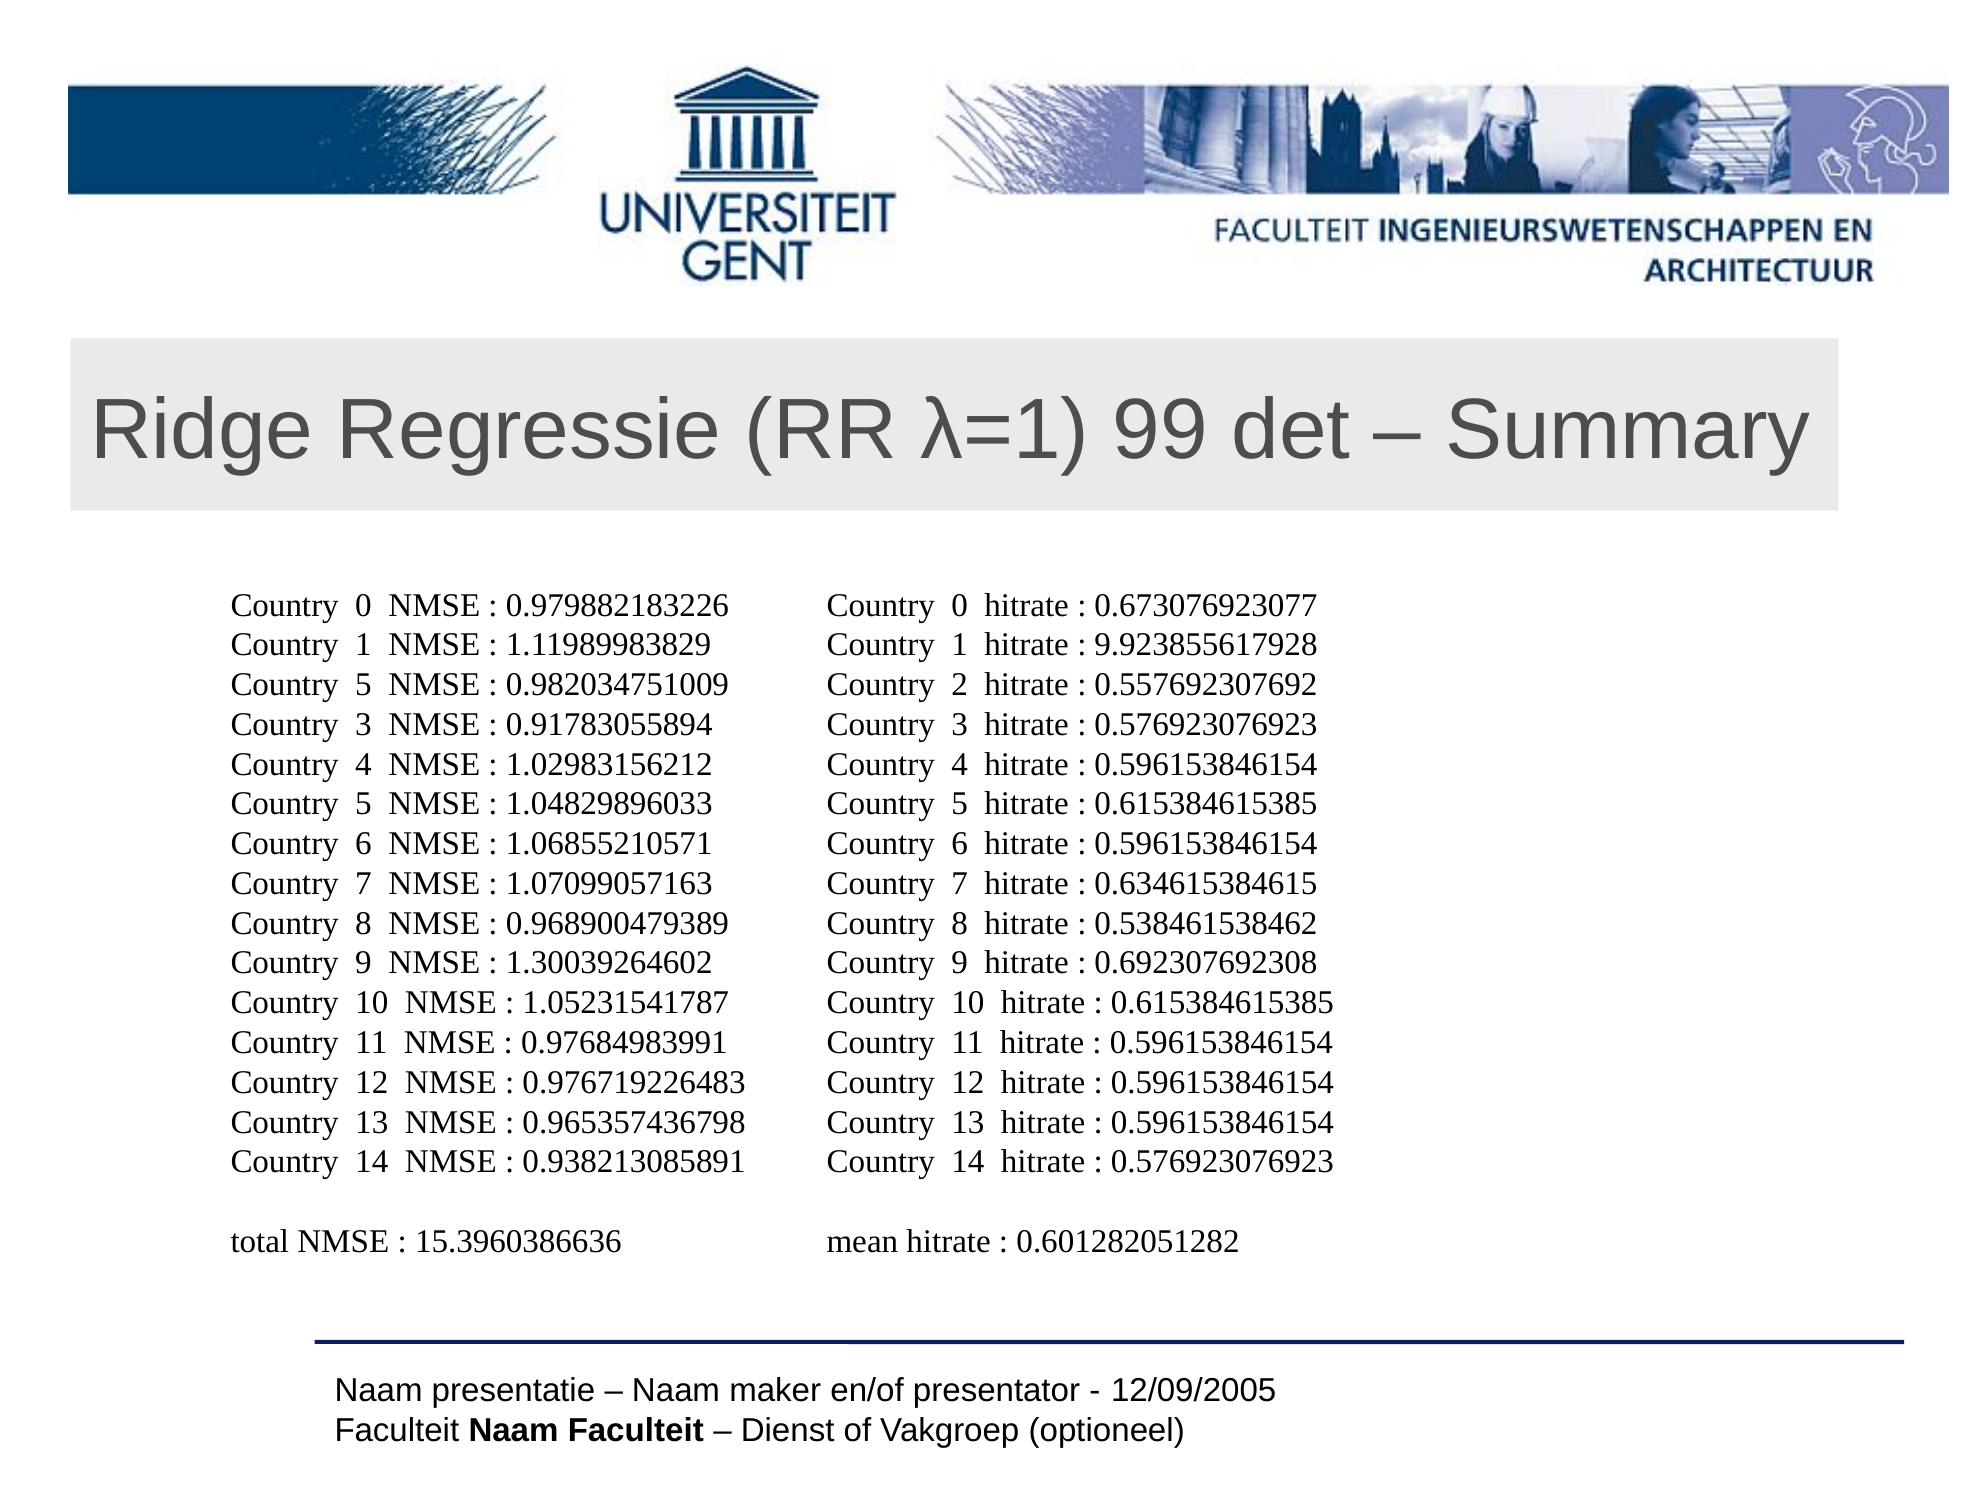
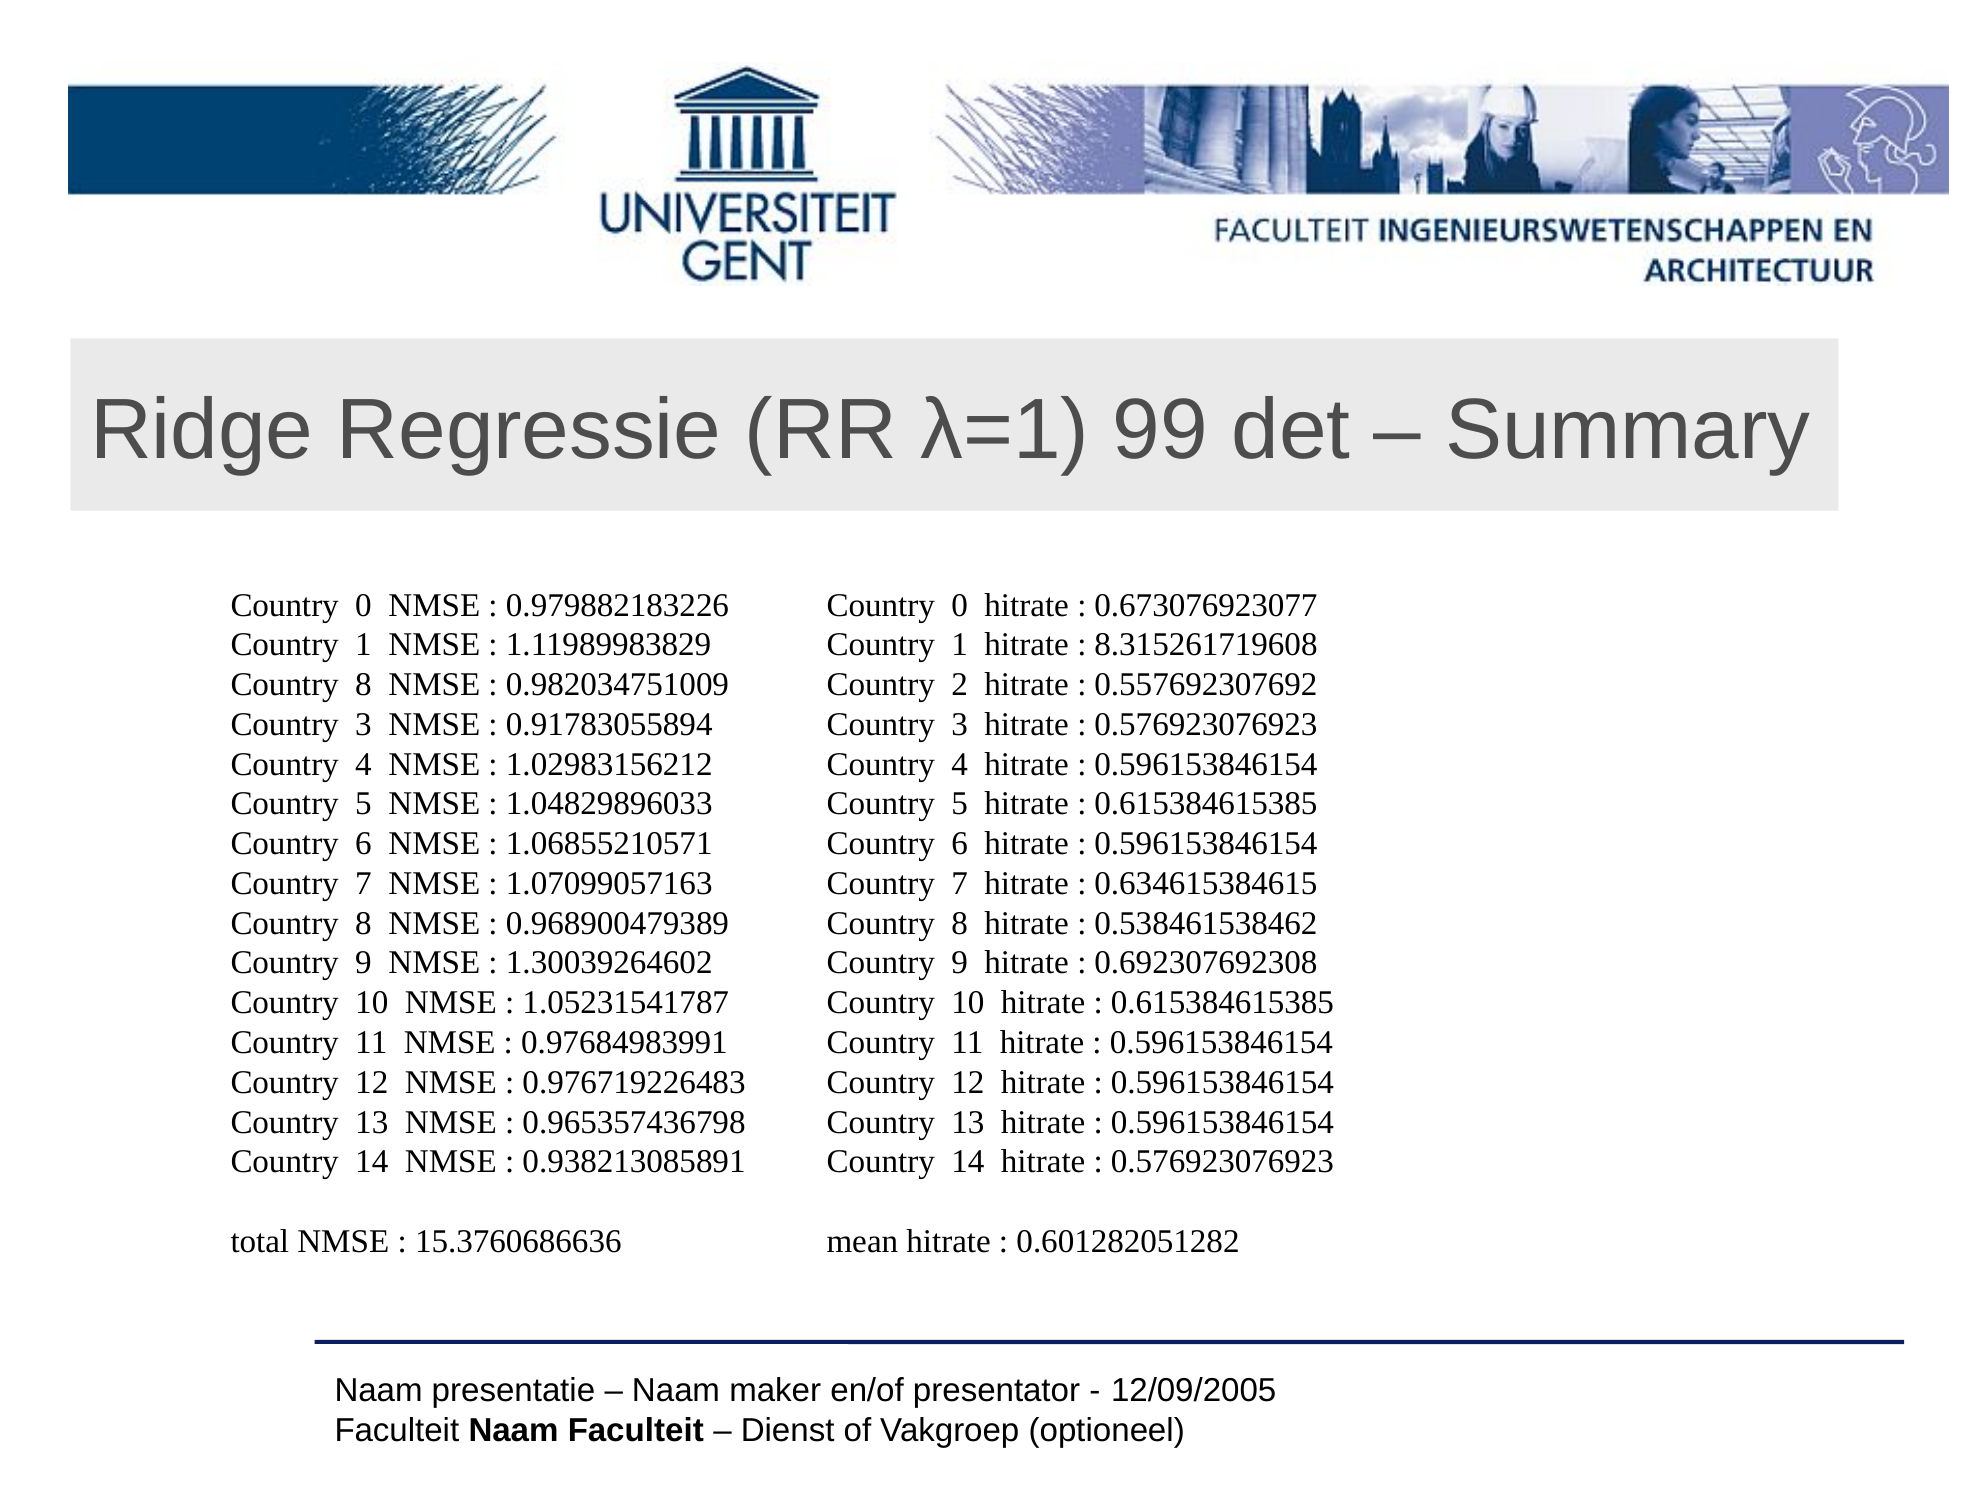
9.923855617928: 9.923855617928 -> 8.315261719608 (1206, 645)
5: 5 -> 8 (364, 684)
15.3960386636: 15.3960386636 -> 15.3760686636 (518, 1241)
